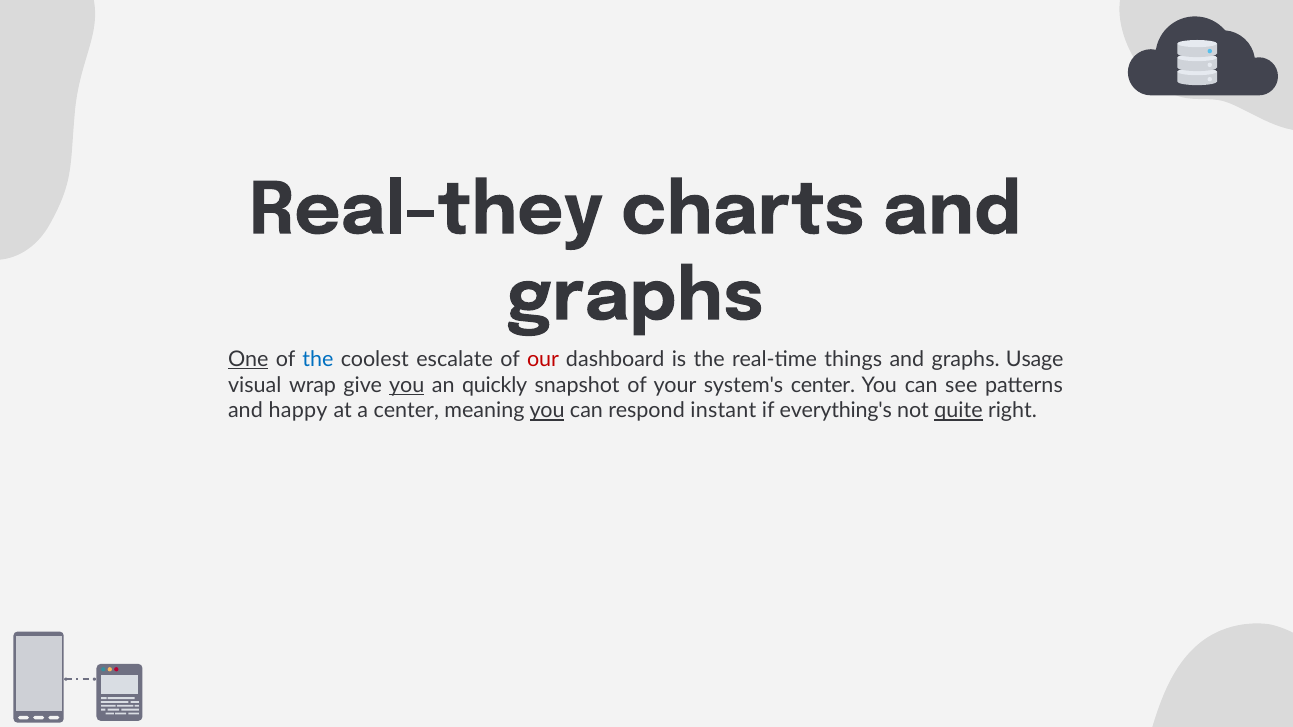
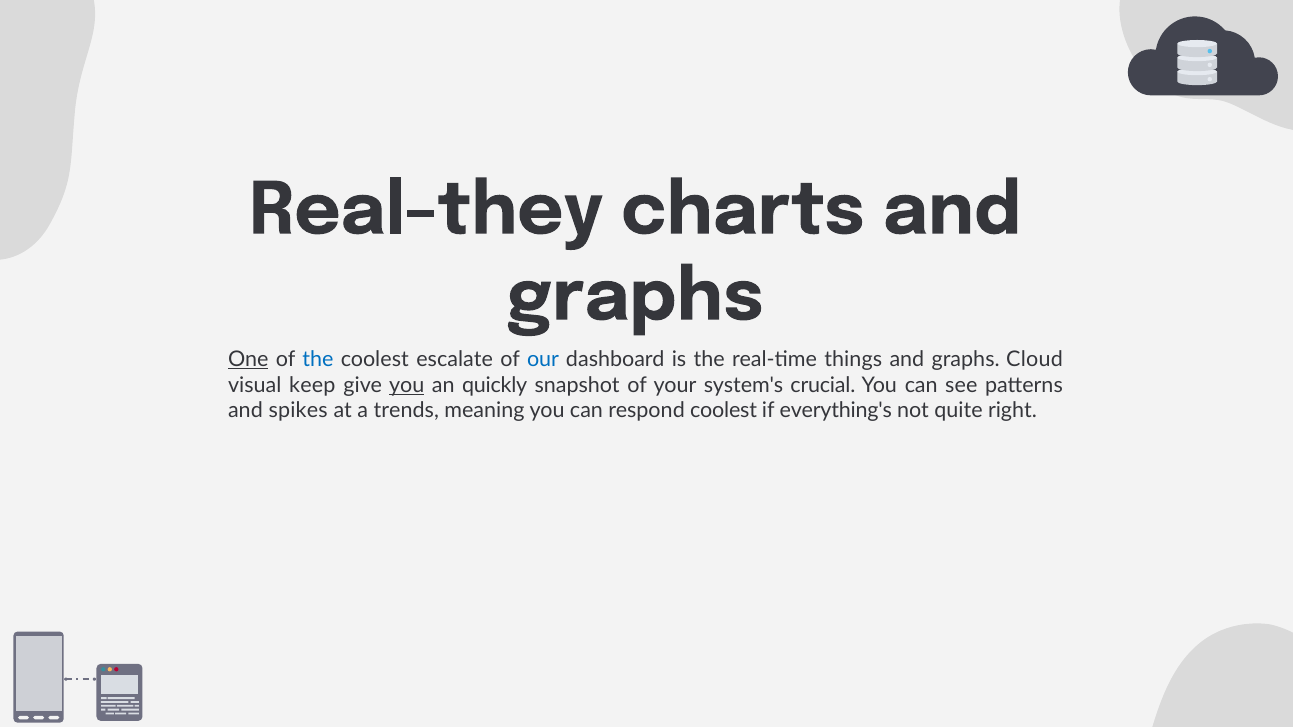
our colour: red -> blue (543, 359)
Usage: Usage -> Cloud (1035, 359)
wrap: wrap -> keep (312, 385)
system's center: center -> crucial (823, 385)
happy: happy -> spikes (298, 411)
a center: center -> trends (406, 411)
you underline: present -> none (547, 411)
respond instant: instant -> coolest (724, 411)
quite underline: present -> none (958, 411)
